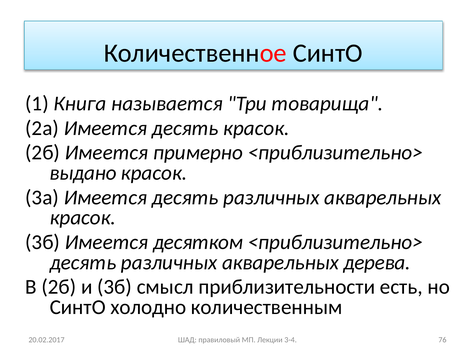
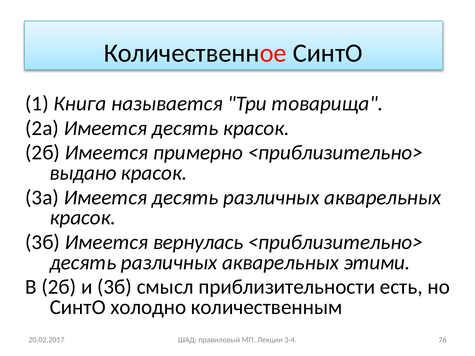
десятком: десятком -> вернулась (198, 242)
дерева: дерева -> этими (377, 263)
